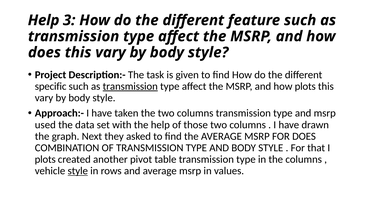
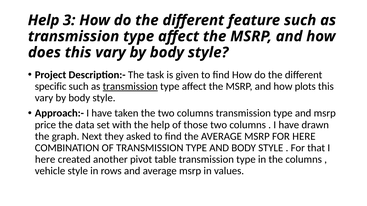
used: used -> price (45, 125)
FOR DOES: DOES -> HERE (304, 137)
plots: plots -> here (45, 160)
style underline: present -> none (78, 171)
